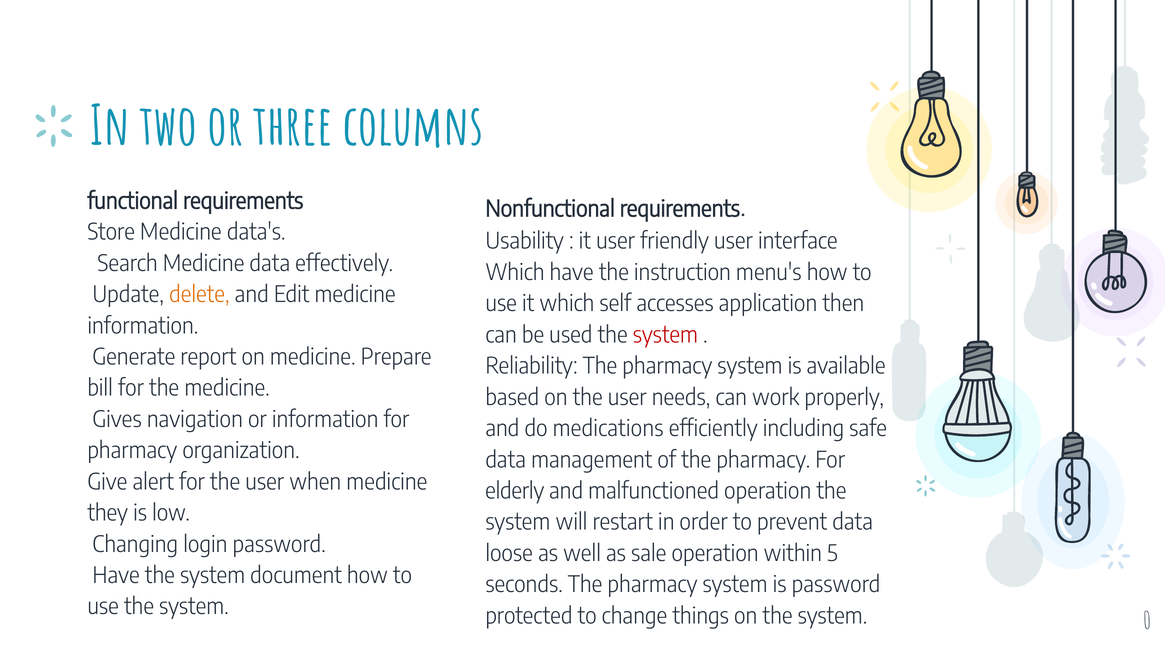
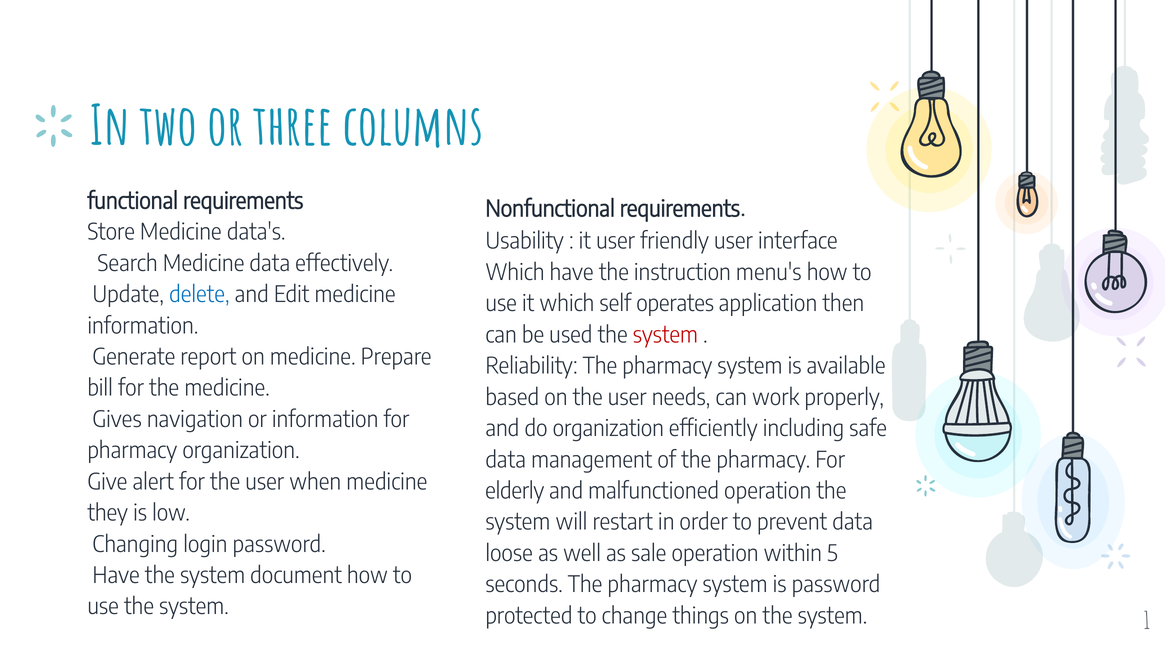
delete colour: orange -> blue (199, 295)
accesses: accesses -> operates (675, 304)
do medications: medications -> organization (608, 429)
0: 0 -> 1 (1147, 621)
